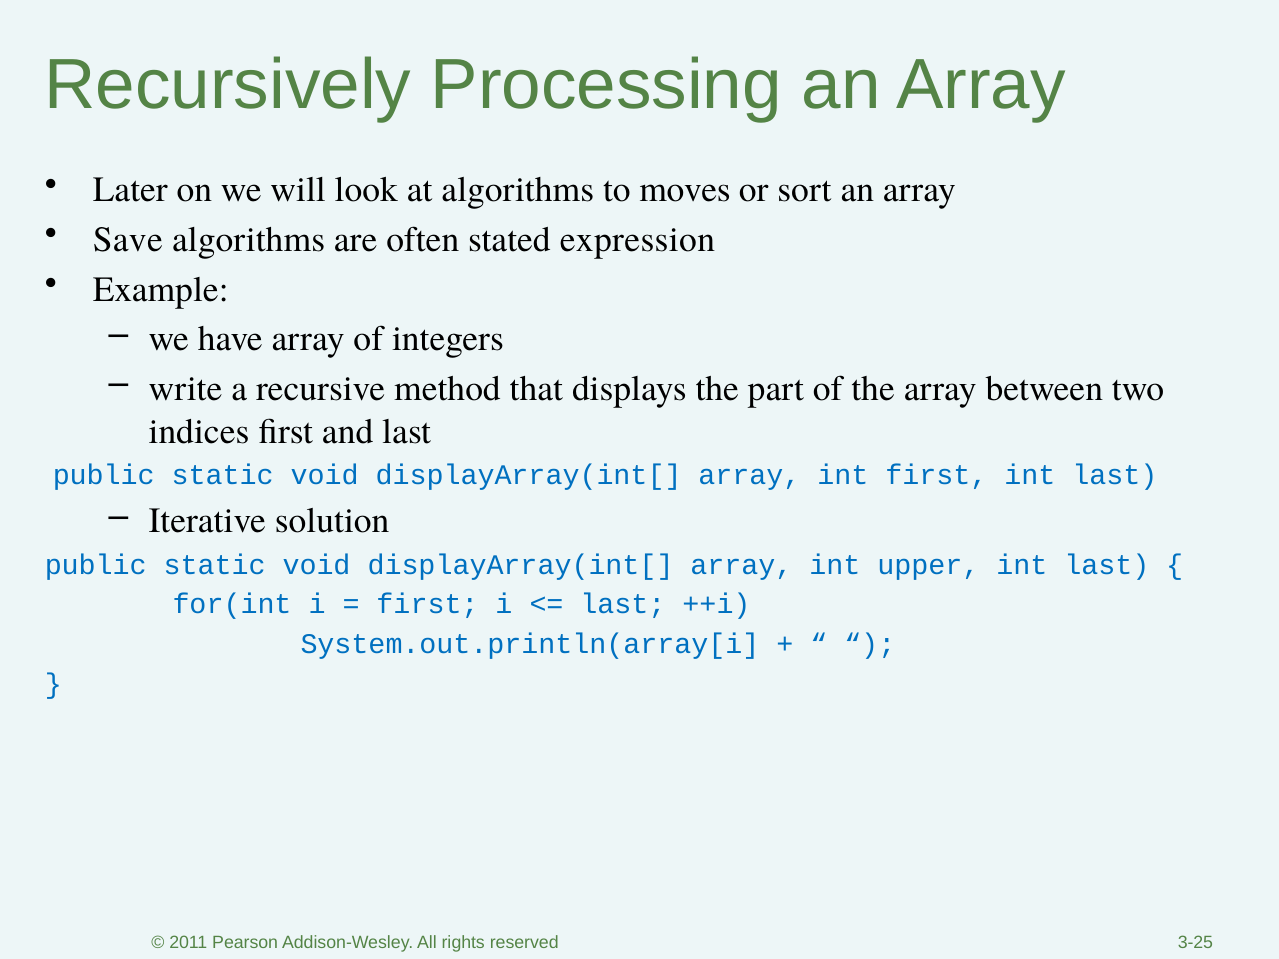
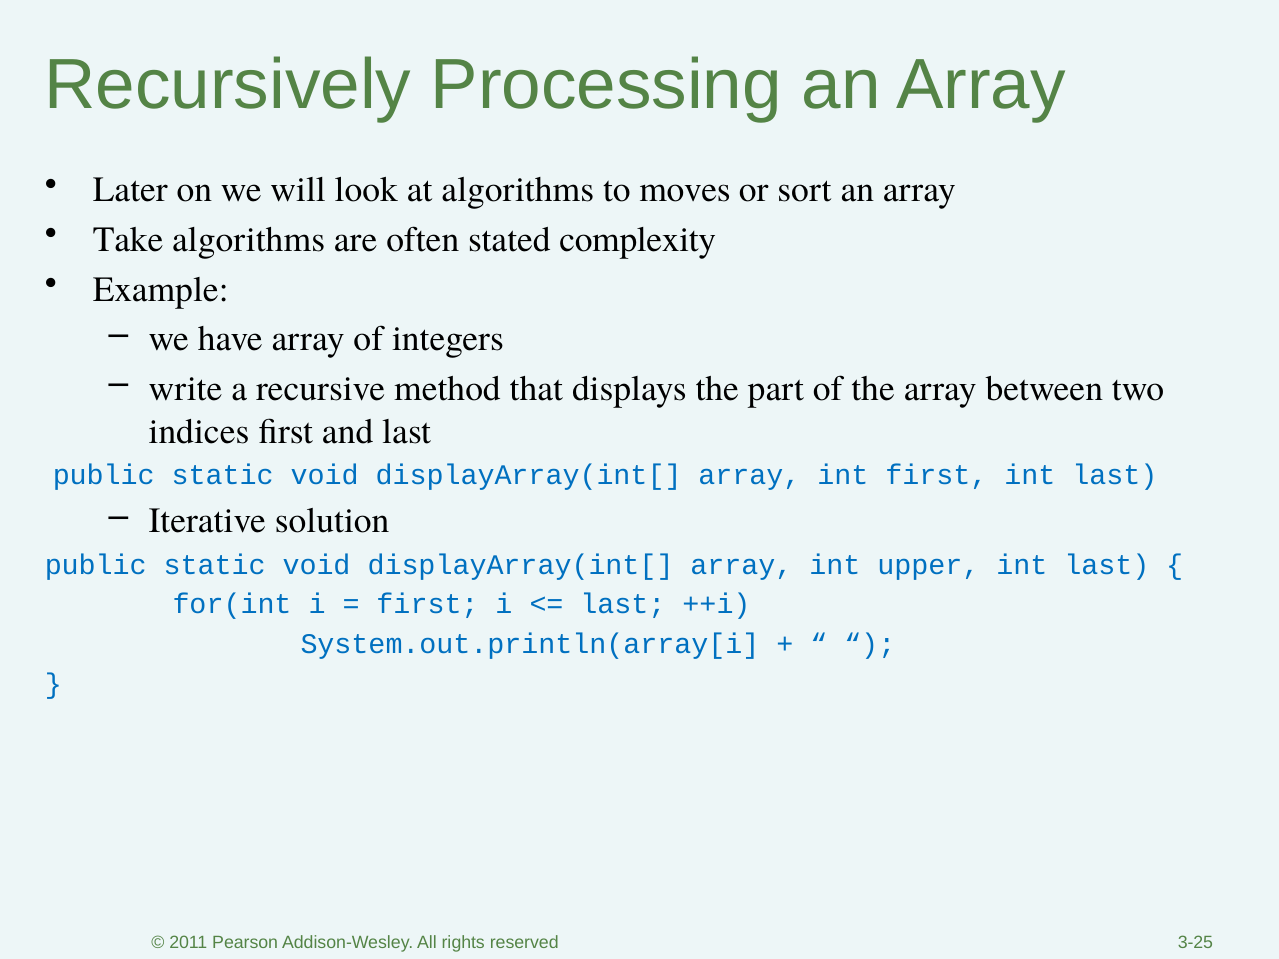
Save: Save -> Take (128, 240)
expression: expression -> complexity (638, 240)
